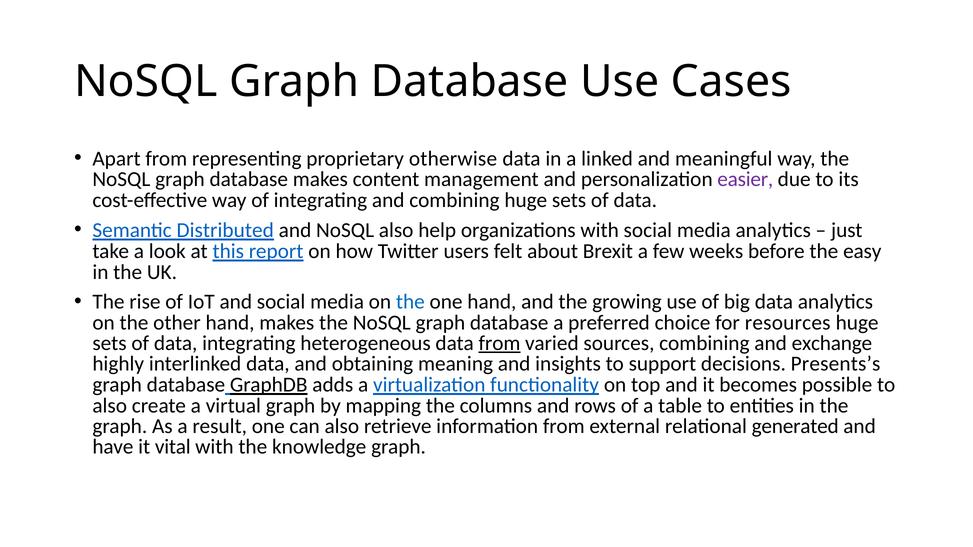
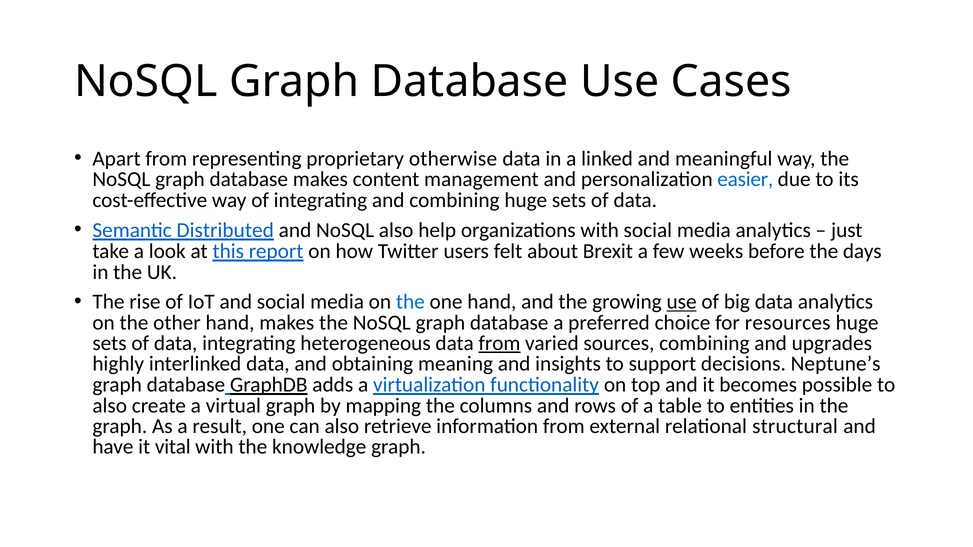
easier colour: purple -> blue (745, 180)
easy: easy -> days (862, 251)
use underline: none -> present (682, 302)
exchange: exchange -> upgrades (832, 343)
Presents’s: Presents’s -> Neptune’s (836, 364)
generated: generated -> structural (795, 427)
